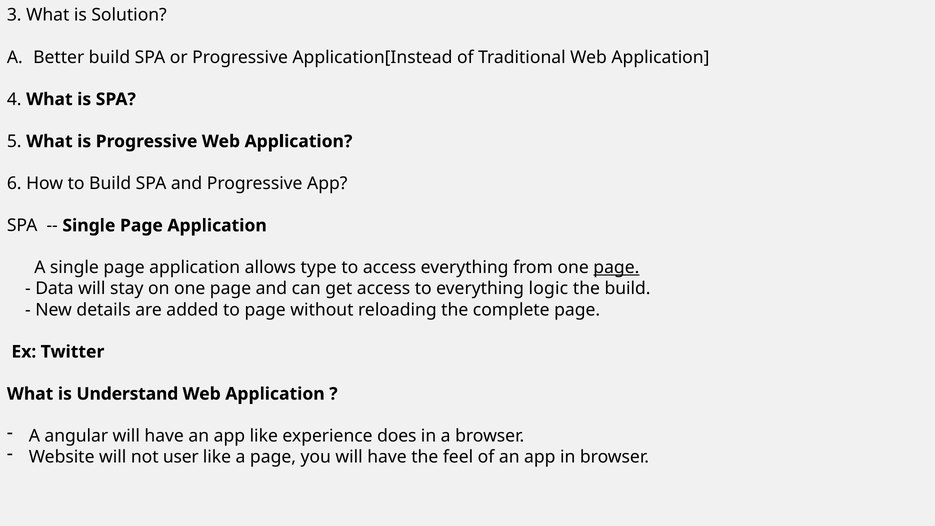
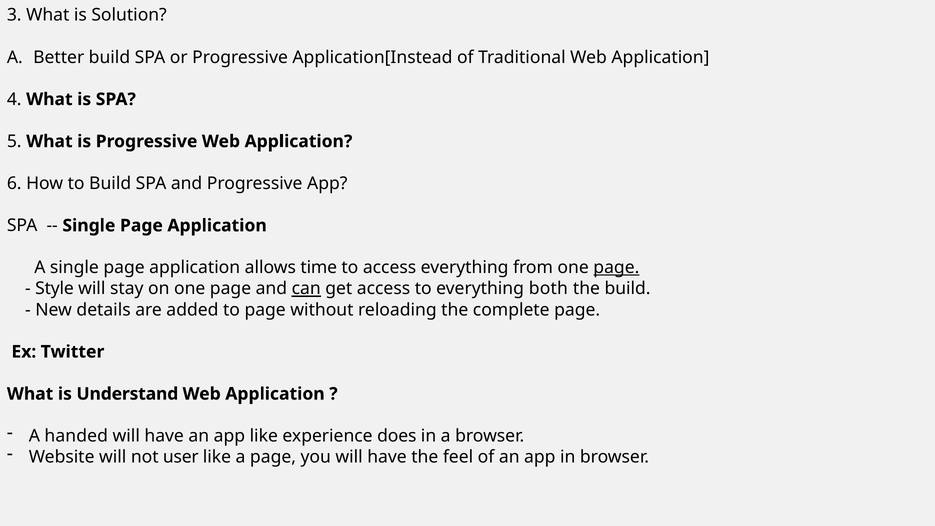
type: type -> time (319, 268)
Data: Data -> Style (55, 289)
can underline: none -> present (306, 289)
logic: logic -> both (548, 289)
angular: angular -> handed (76, 436)
